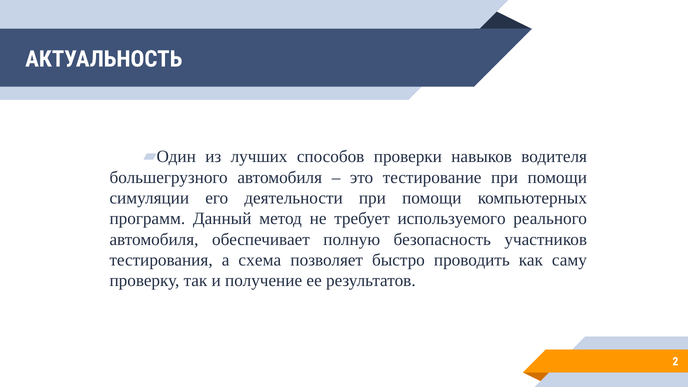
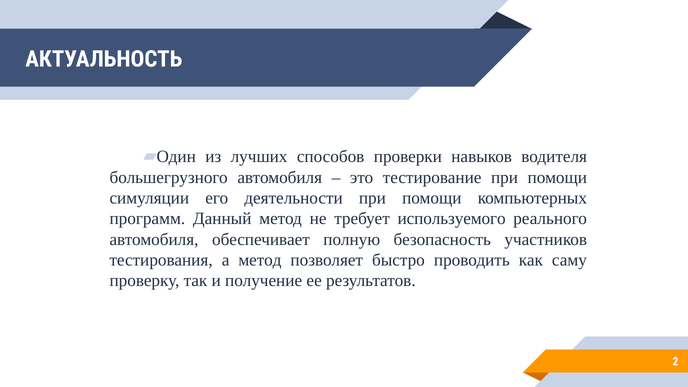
а схема: схема -> метод (260, 260)
